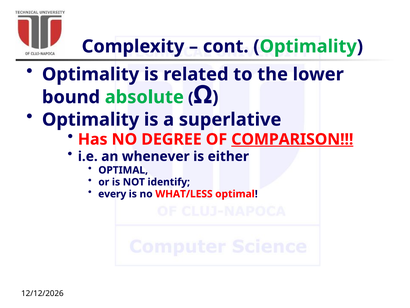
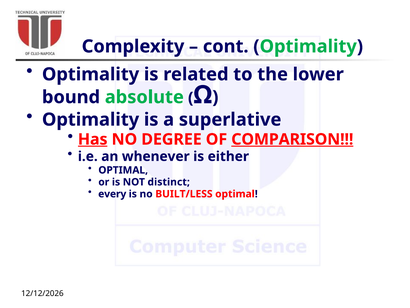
Has underline: none -> present (93, 139)
identify: identify -> distinct (169, 182)
WHAT/LESS: WHAT/LESS -> BUILT/LESS (184, 194)
